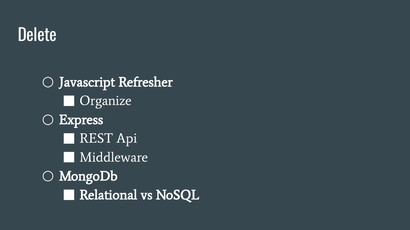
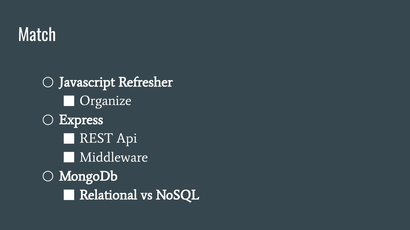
Delete: Delete -> Match (37, 35)
